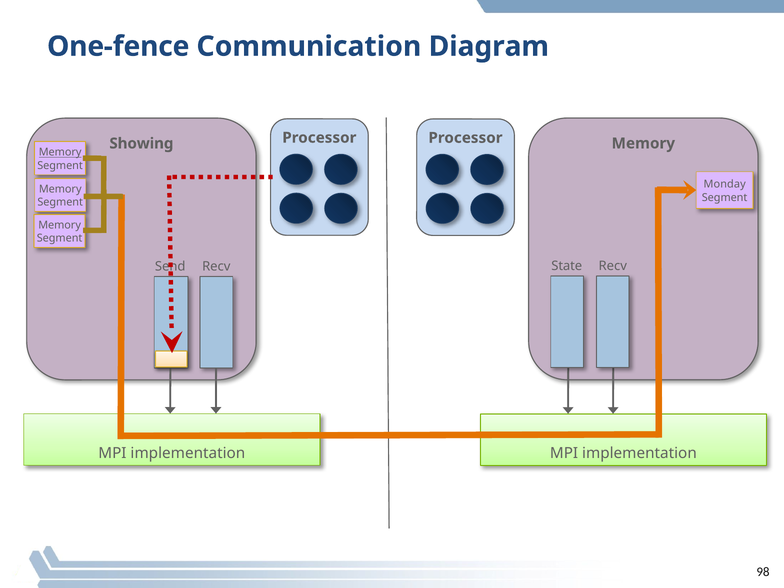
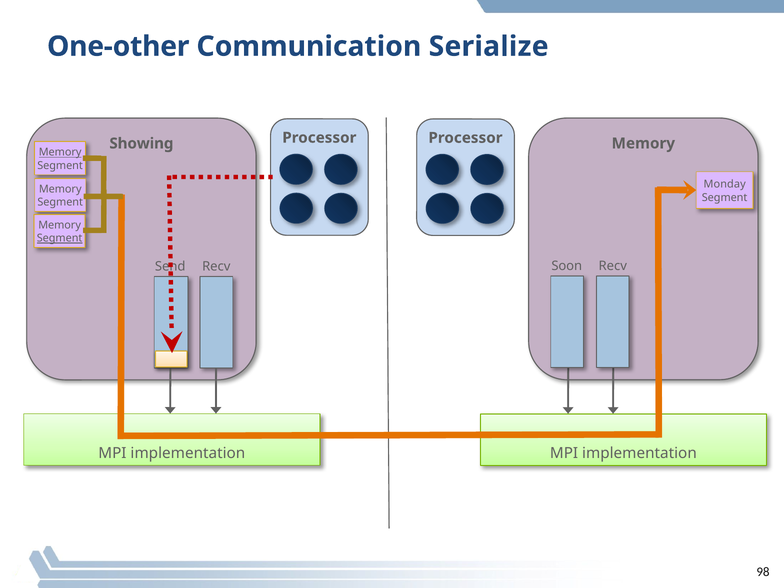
One-fence: One-fence -> One-other (118, 46)
Diagram: Diagram -> Serialize (489, 46)
Segment underline: none -> present (60, 238)
State: State -> Soon (567, 266)
